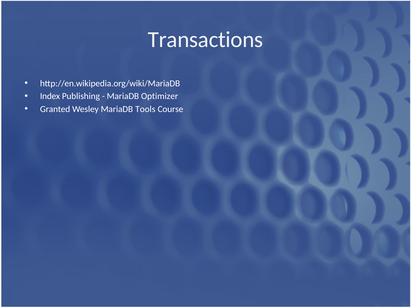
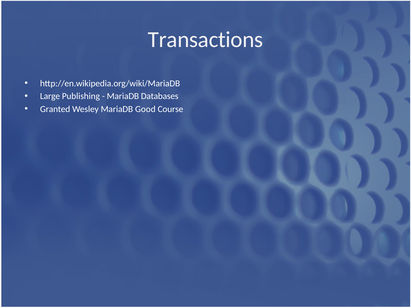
Index: Index -> Large (50, 96)
Optimizer: Optimizer -> Databases (160, 96)
Tools: Tools -> Good (145, 109)
